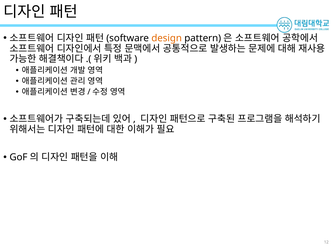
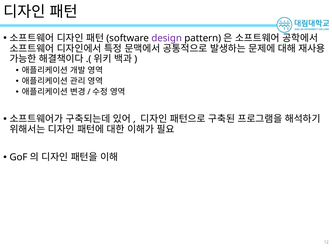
design colour: orange -> purple (167, 38)
